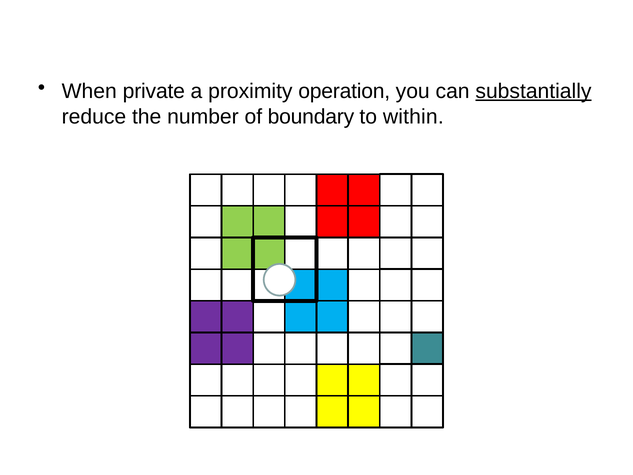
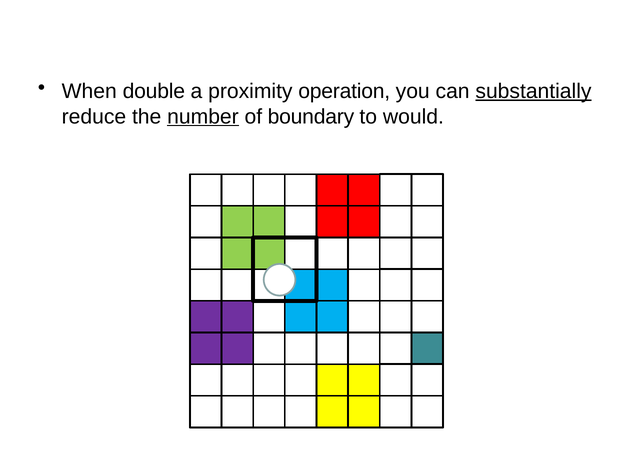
private: private -> double (154, 91)
number underline: none -> present (203, 116)
within: within -> would (413, 116)
